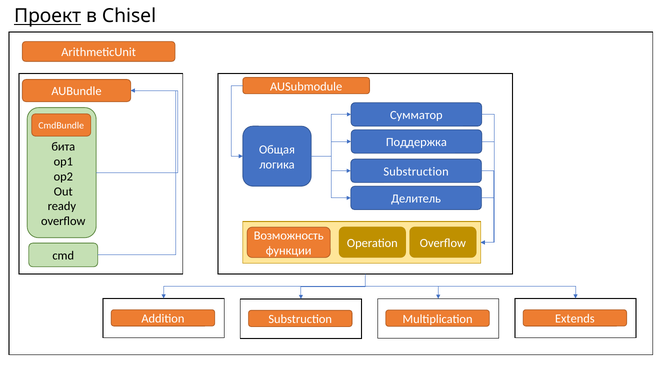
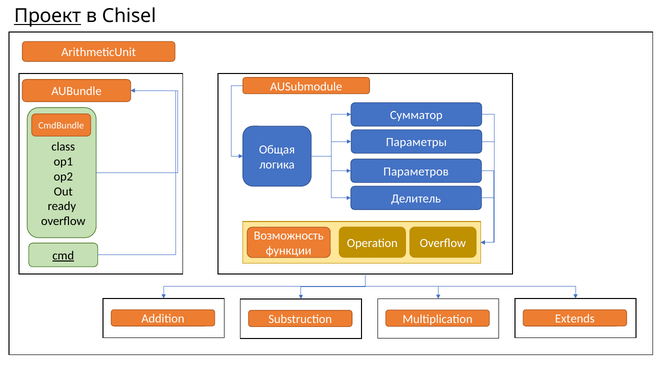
Поддержка: Поддержка -> Параметры (416, 143)
бита: бита -> class (63, 147)
Substruction: Substruction -> Параметров (416, 172)
cmd underline: none -> present (63, 256)
